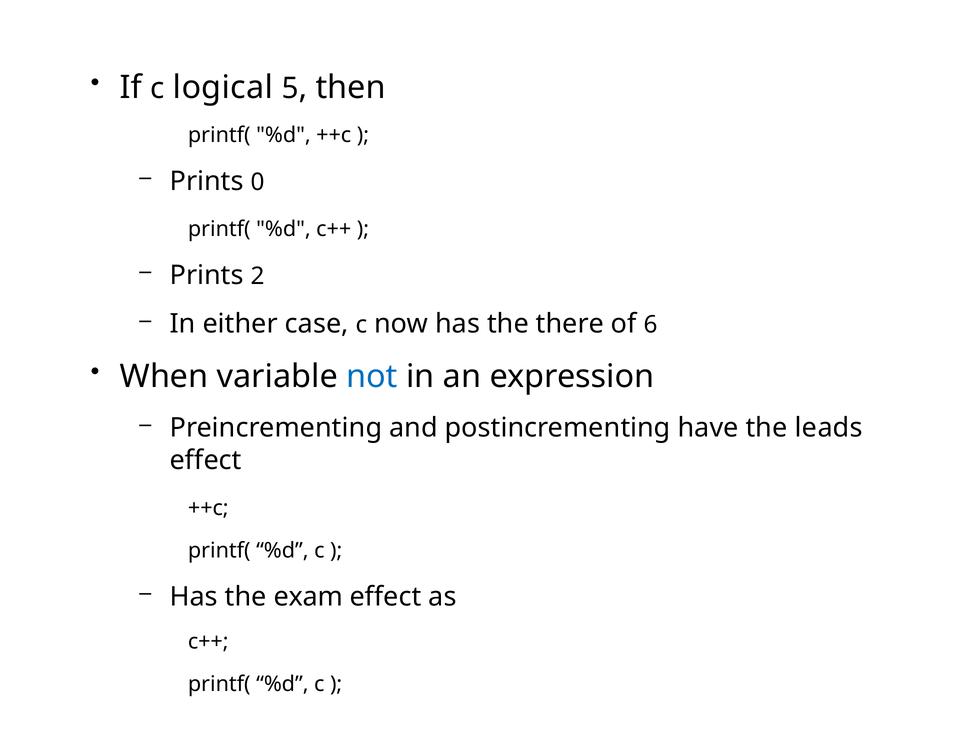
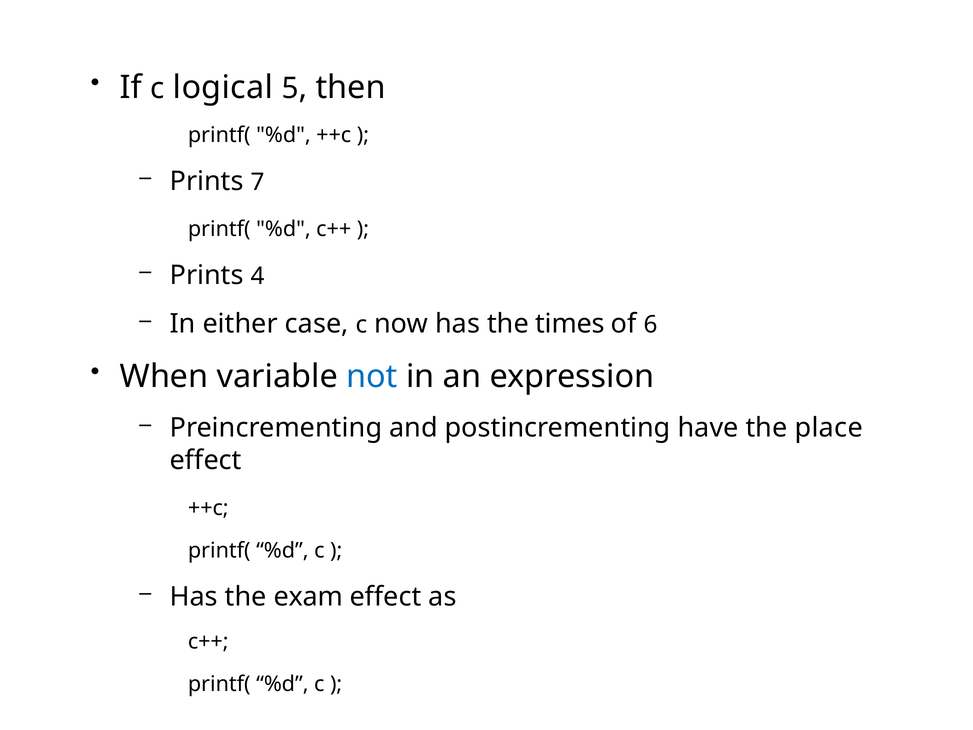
0: 0 -> 7 (258, 182)
2: 2 -> 4 (258, 276)
there: there -> times (570, 324)
leads: leads -> place (829, 428)
